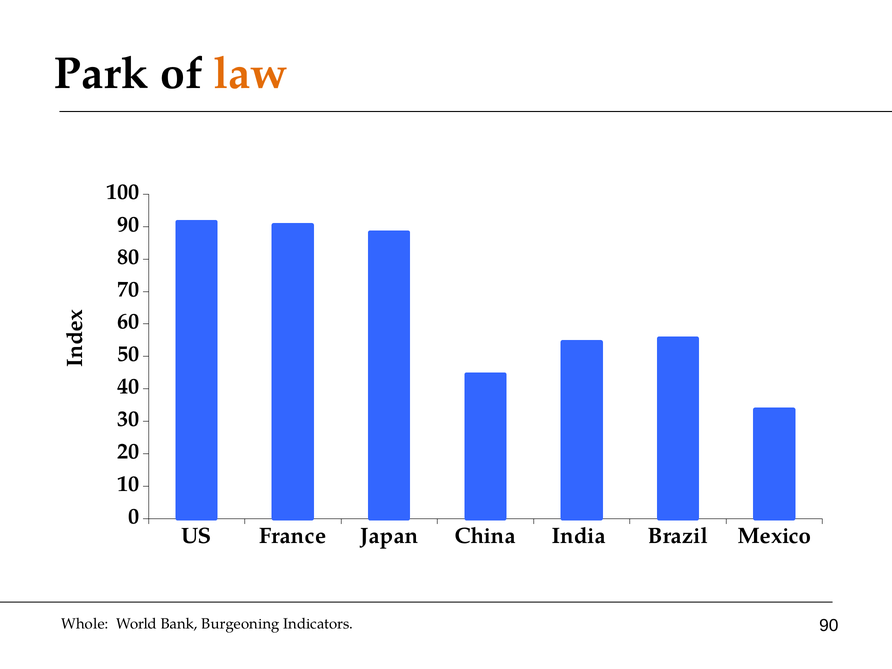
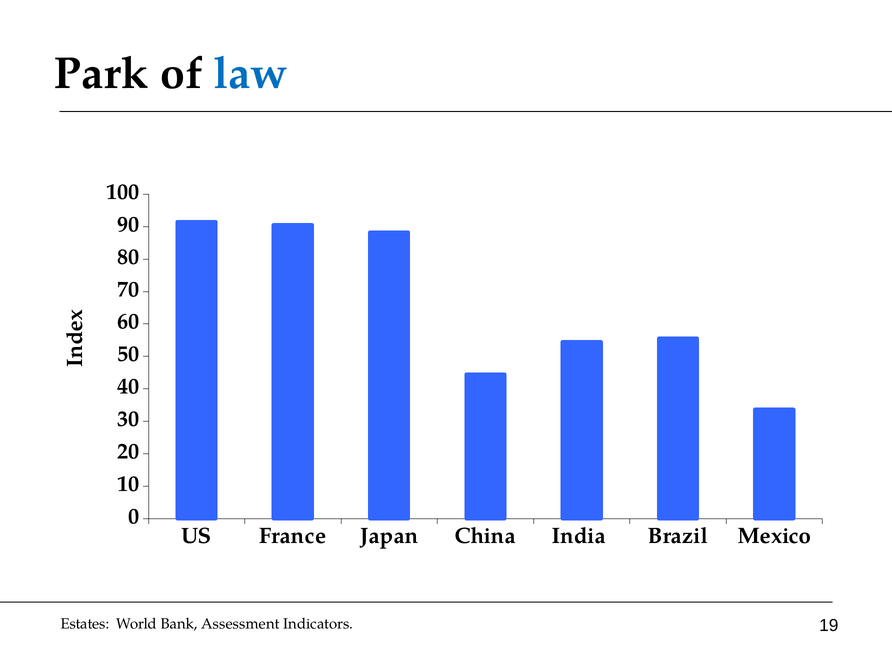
law colour: orange -> blue (250, 74)
Whole: Whole -> Estates (85, 624)
Burgeoning: Burgeoning -> Assessment (241, 624)
Indicators 90: 90 -> 19 (829, 625)
